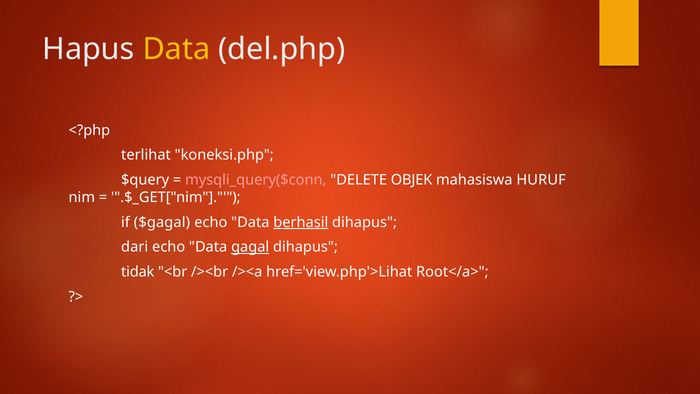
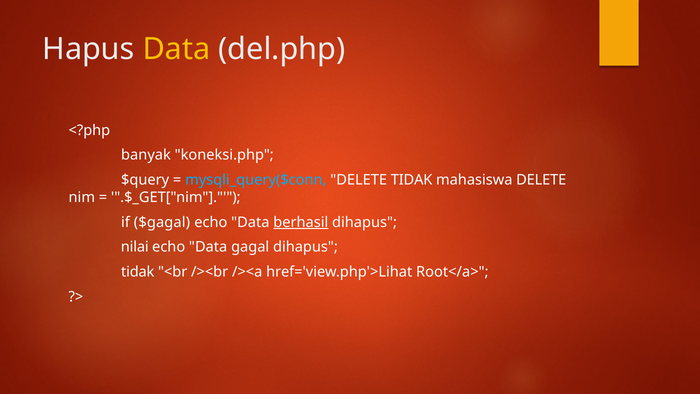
terlihat: terlihat -> banyak (146, 155)
mysqli_query($conn colour: pink -> light blue (256, 180)
DELETE OBJEK: OBJEK -> TIDAK (412, 180)
mahasiswa HURUF: HURUF -> DELETE (541, 180)
dari: dari -> nilai (135, 247)
gagal underline: present -> none (250, 247)
